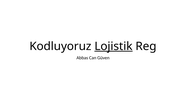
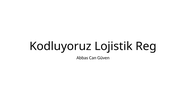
Lojistik underline: present -> none (113, 46)
